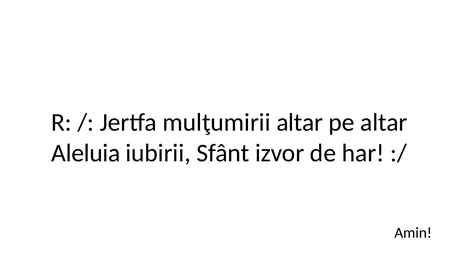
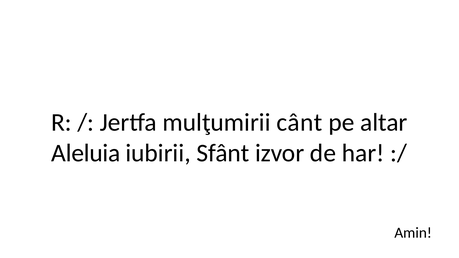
mulţumirii altar: altar -> cânt (299, 122)
